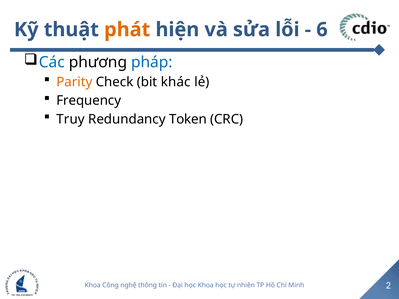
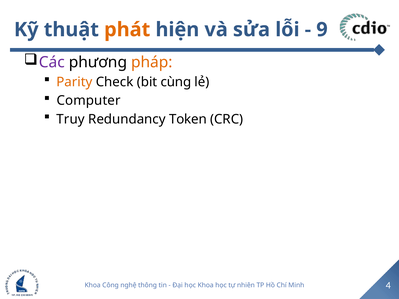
6: 6 -> 9 (322, 30)
Các colour: blue -> purple (52, 62)
pháp colour: blue -> orange (152, 62)
khác: khác -> cùng (176, 82)
Frequency: Frequency -> Computer (89, 101)
2: 2 -> 4 (388, 286)
